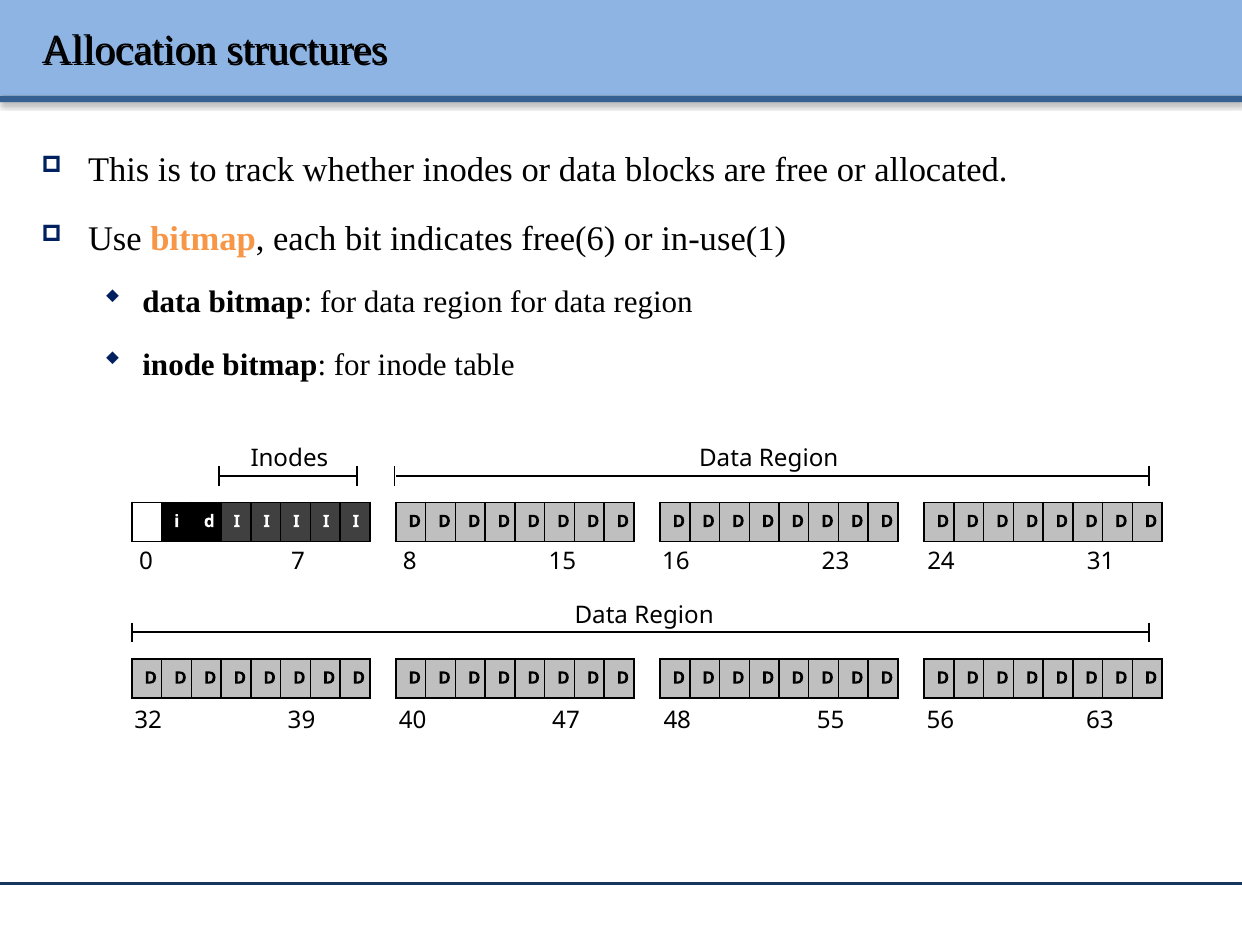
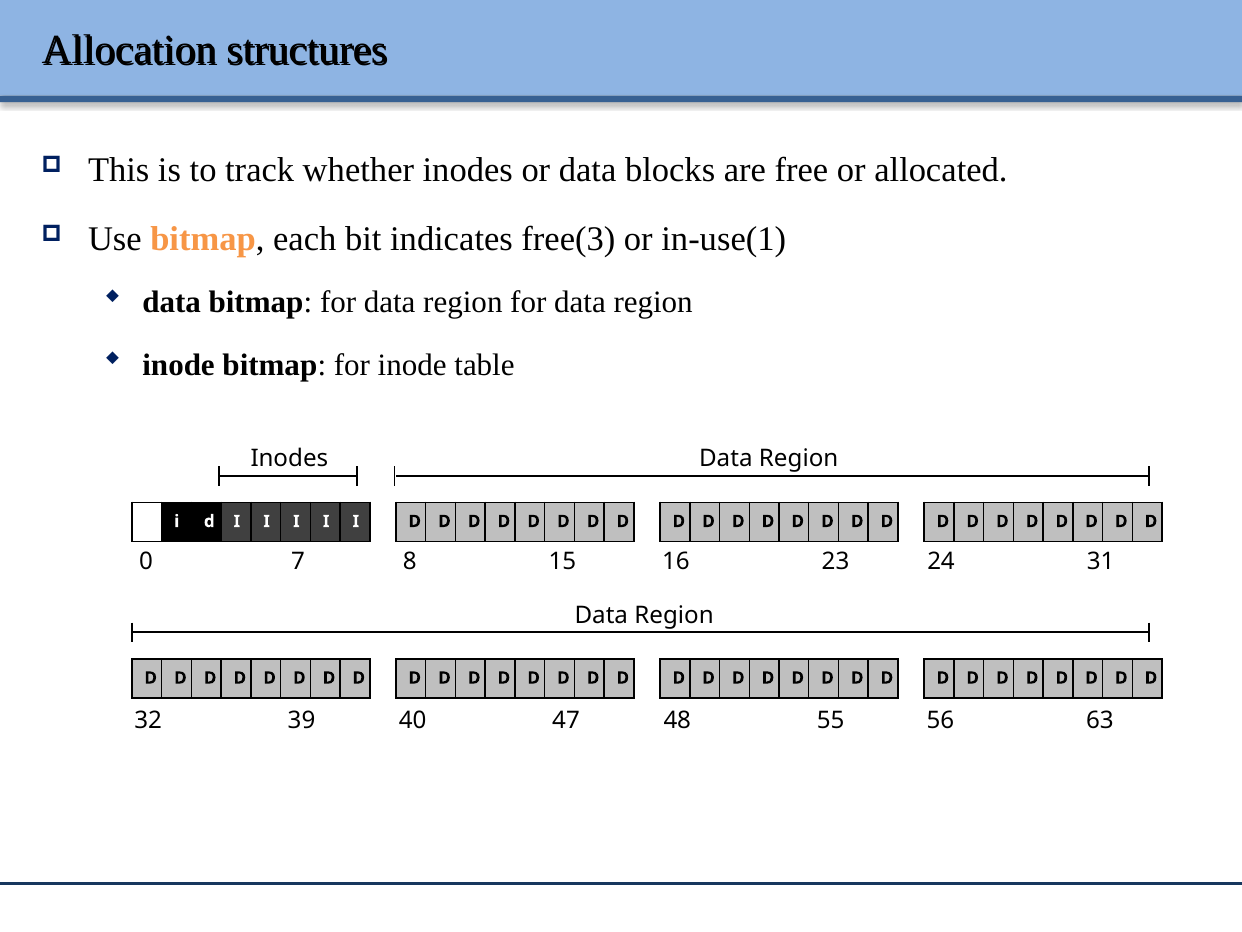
free(6: free(6 -> free(3 (568, 239)
